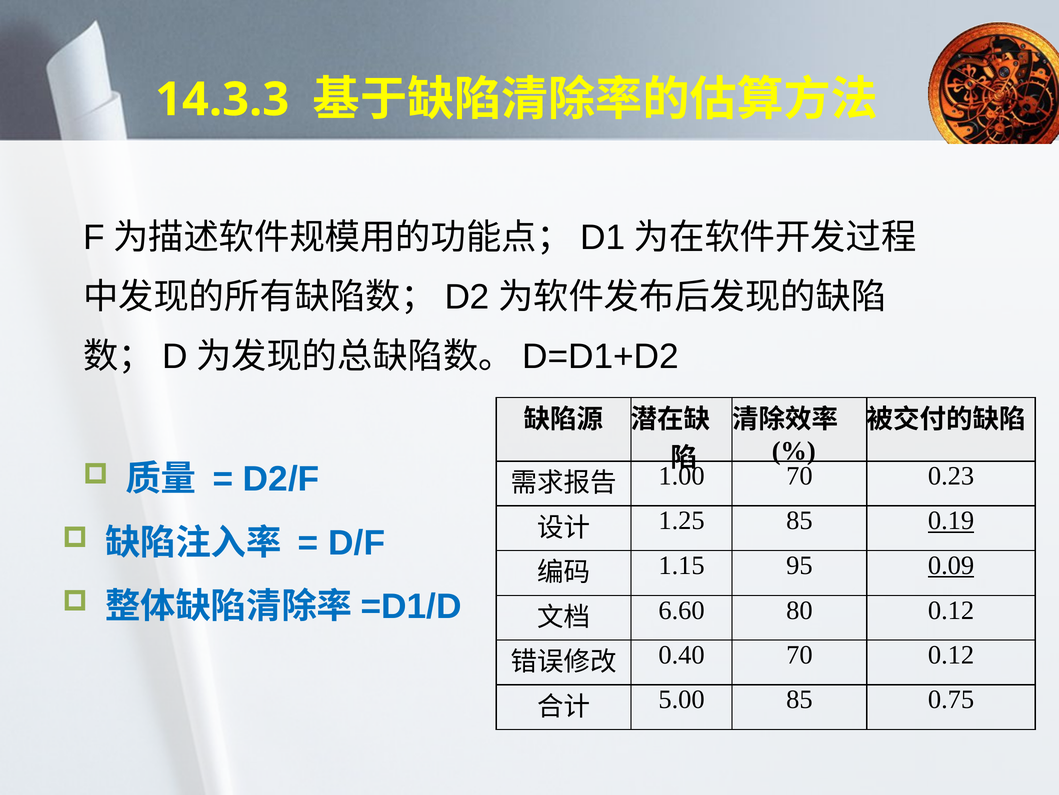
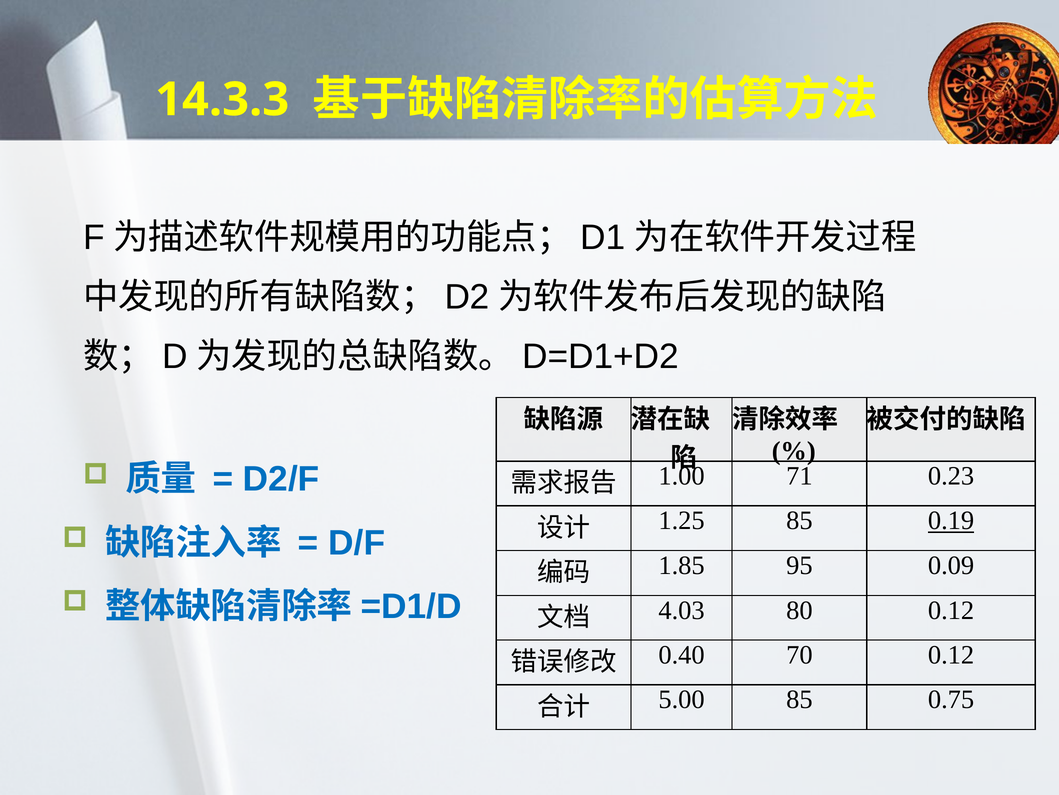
70: 70 -> 71 (799, 476)
1.15: 1.15 -> 1.85 (682, 565)
0.09 underline: present -> none (951, 565)
6.60: 6.60 -> 4.03 (682, 610)
